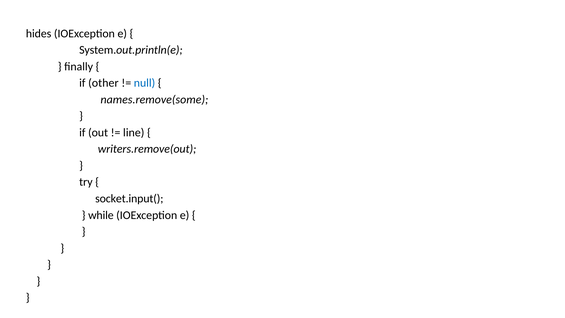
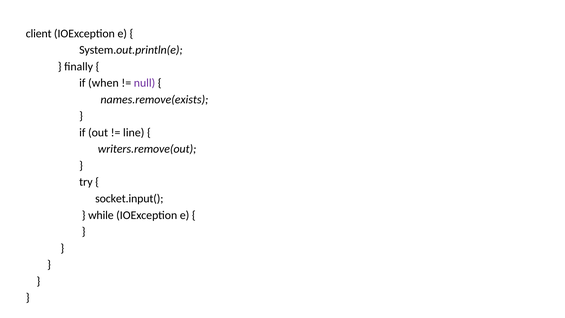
hides: hides -> client (39, 33)
other: other -> when (103, 83)
null colour: blue -> purple (145, 83)
names.remove(some: names.remove(some -> names.remove(exists (154, 99)
